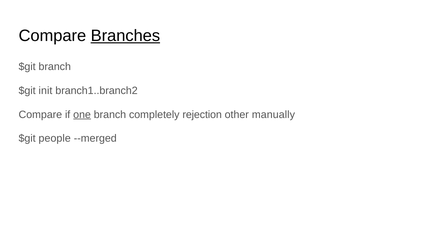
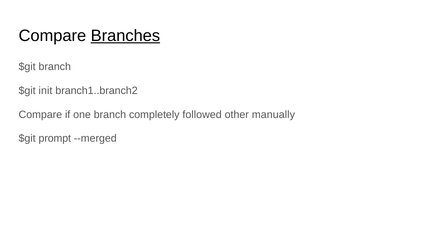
one underline: present -> none (82, 114)
rejection: rejection -> followed (202, 114)
people: people -> prompt (55, 138)
